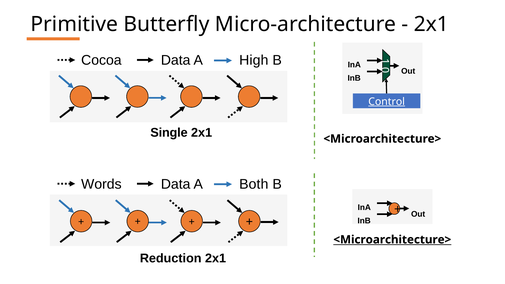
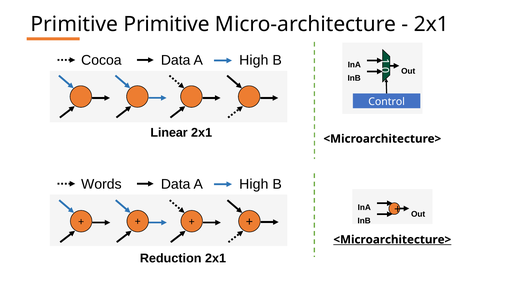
Primitive Butterfly: Butterfly -> Primitive (167, 24)
Control underline: present -> none (387, 102)
Single: Single -> Linear (169, 133)
Both: Both -> High (254, 184)
